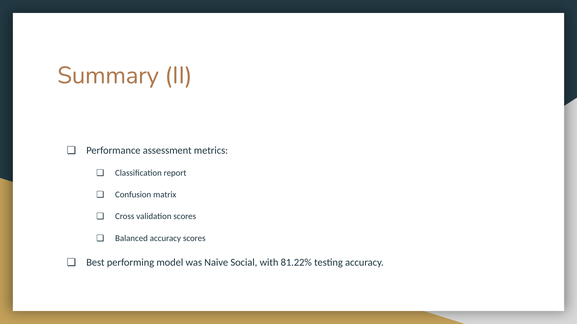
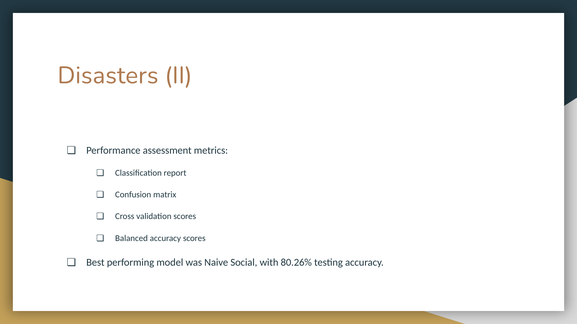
Summary: Summary -> Disasters (108, 76)
81.22%: 81.22% -> 80.26% (296, 263)
